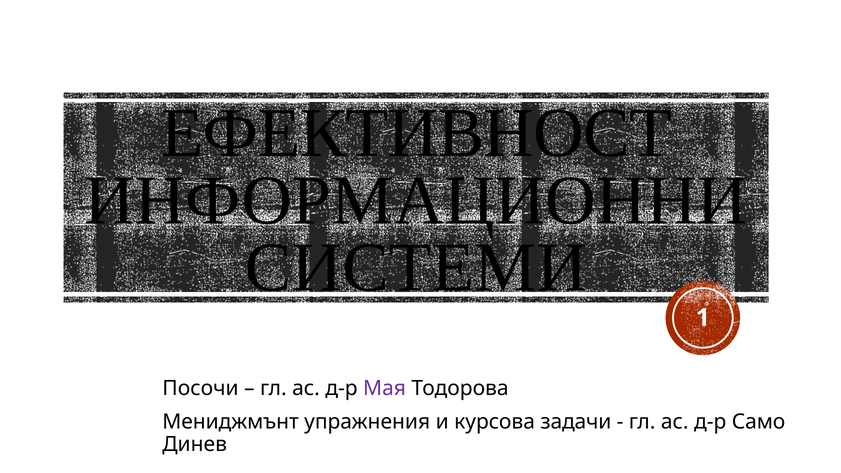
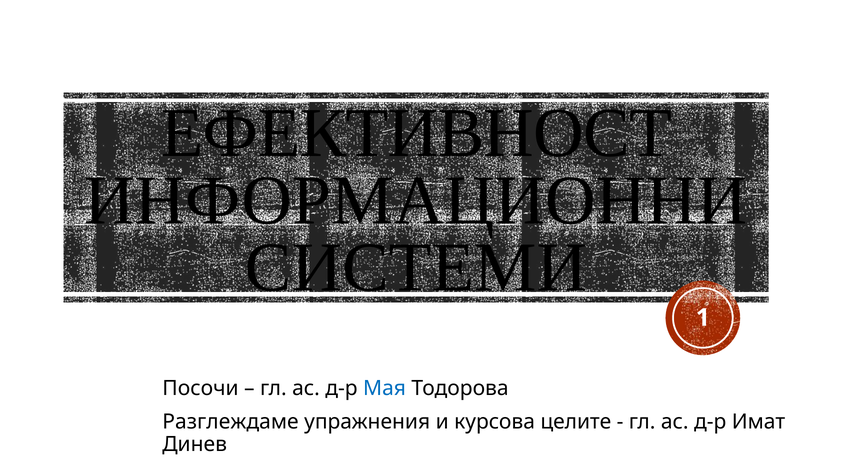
Мая colour: purple -> blue (385, 388)
Мениджмънт: Мениджмънт -> Разглеждаме (231, 422)
задачи: задачи -> целите (576, 422)
Само: Само -> Имат (759, 422)
